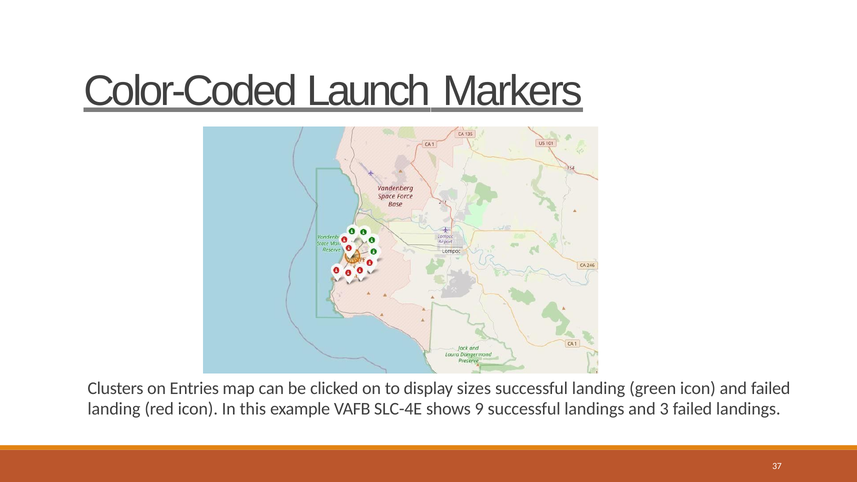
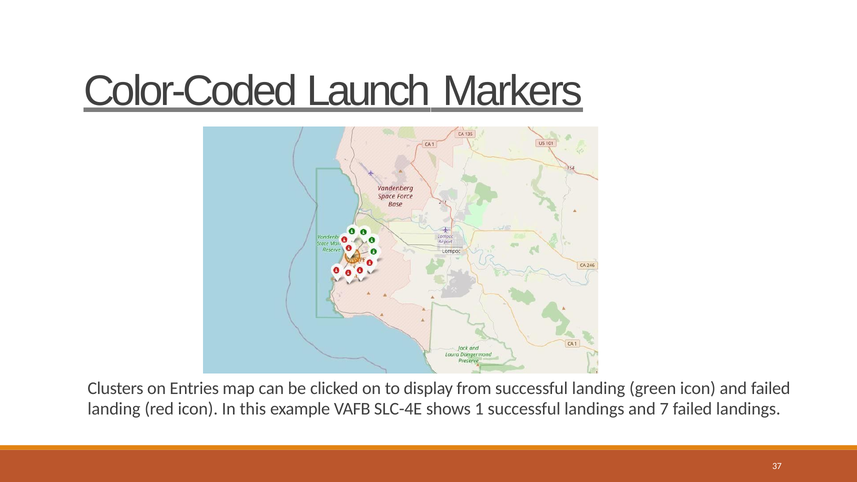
sizes: sizes -> from (474, 389)
9: 9 -> 1 (479, 409)
3: 3 -> 7 (664, 409)
